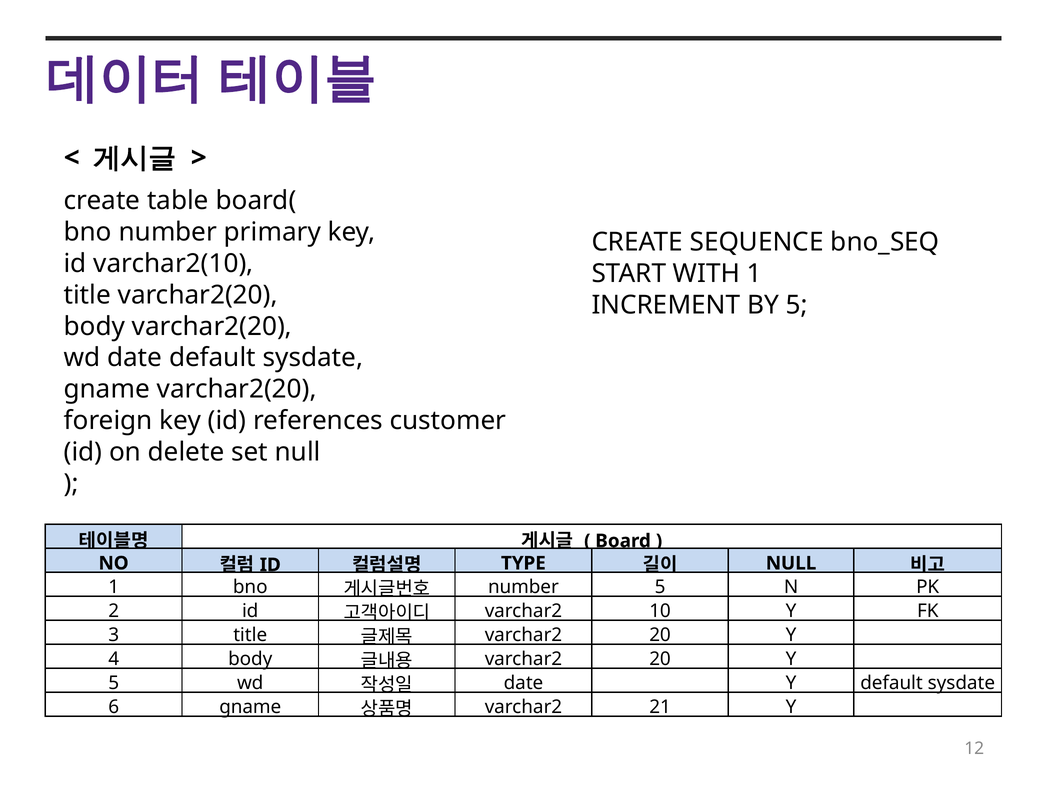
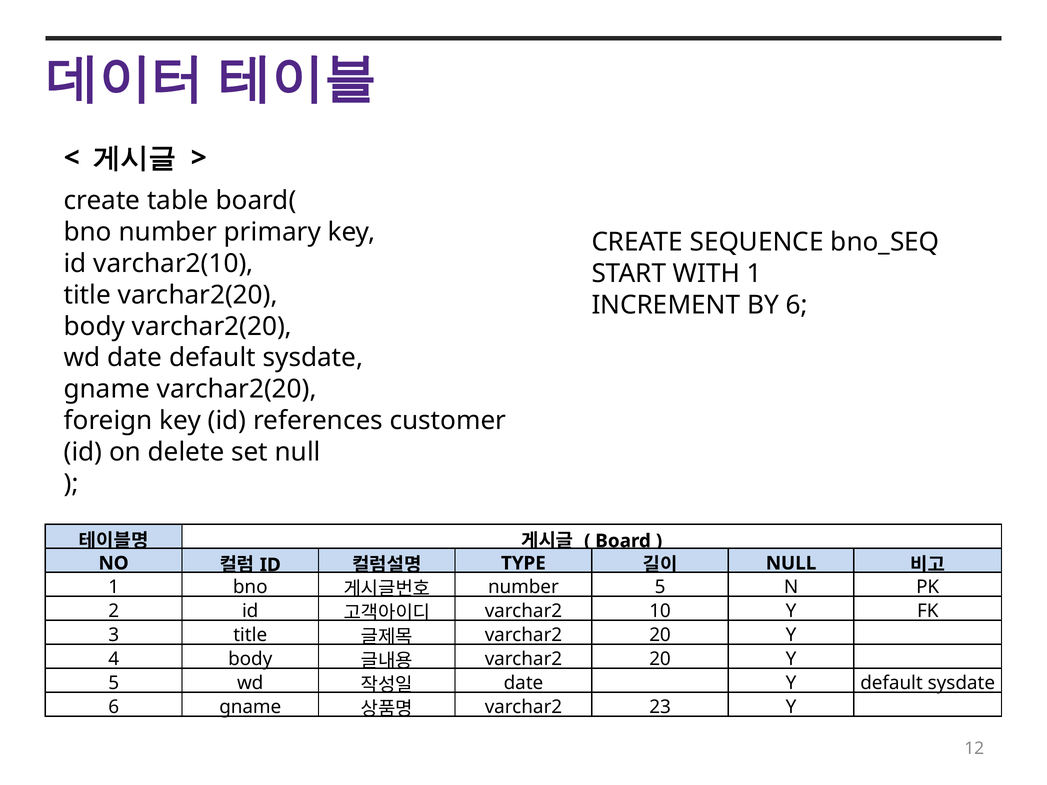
BY 5: 5 -> 6 (797, 305)
21: 21 -> 23 (660, 707)
